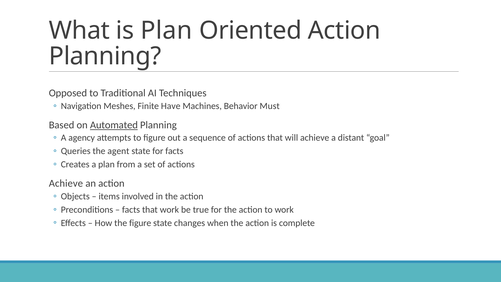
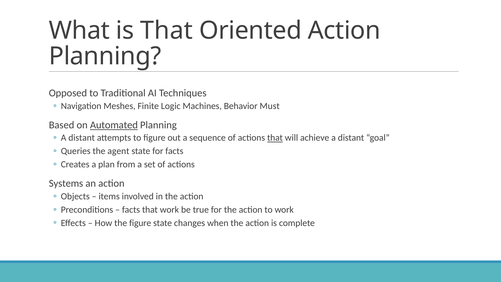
is Plan: Plan -> That (166, 31)
Have: Have -> Logic (171, 106)
agency: agency -> distant (82, 138)
that underline: none -> present (275, 138)
Achieve: Achieve -> Systems (66, 183)
